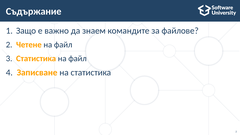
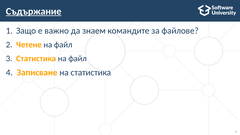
Съдържание underline: none -> present (34, 11)
